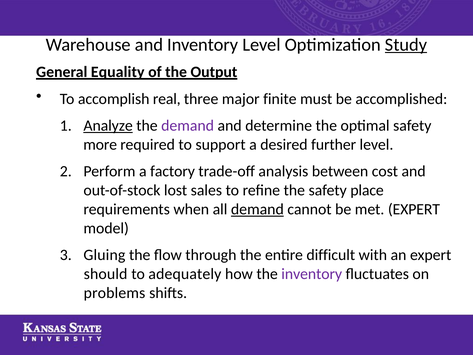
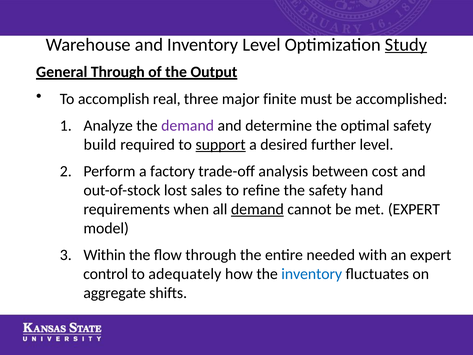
General Equality: Equality -> Through (118, 72)
Analyze underline: present -> none (108, 126)
more: more -> build (100, 145)
support underline: none -> present (221, 145)
place: place -> hand (367, 190)
Gluing: Gluing -> Within (105, 255)
difficult: difficult -> needed (331, 255)
should: should -> control (106, 274)
inventory colour: purple -> blue (312, 274)
problems: problems -> aggregate (115, 293)
